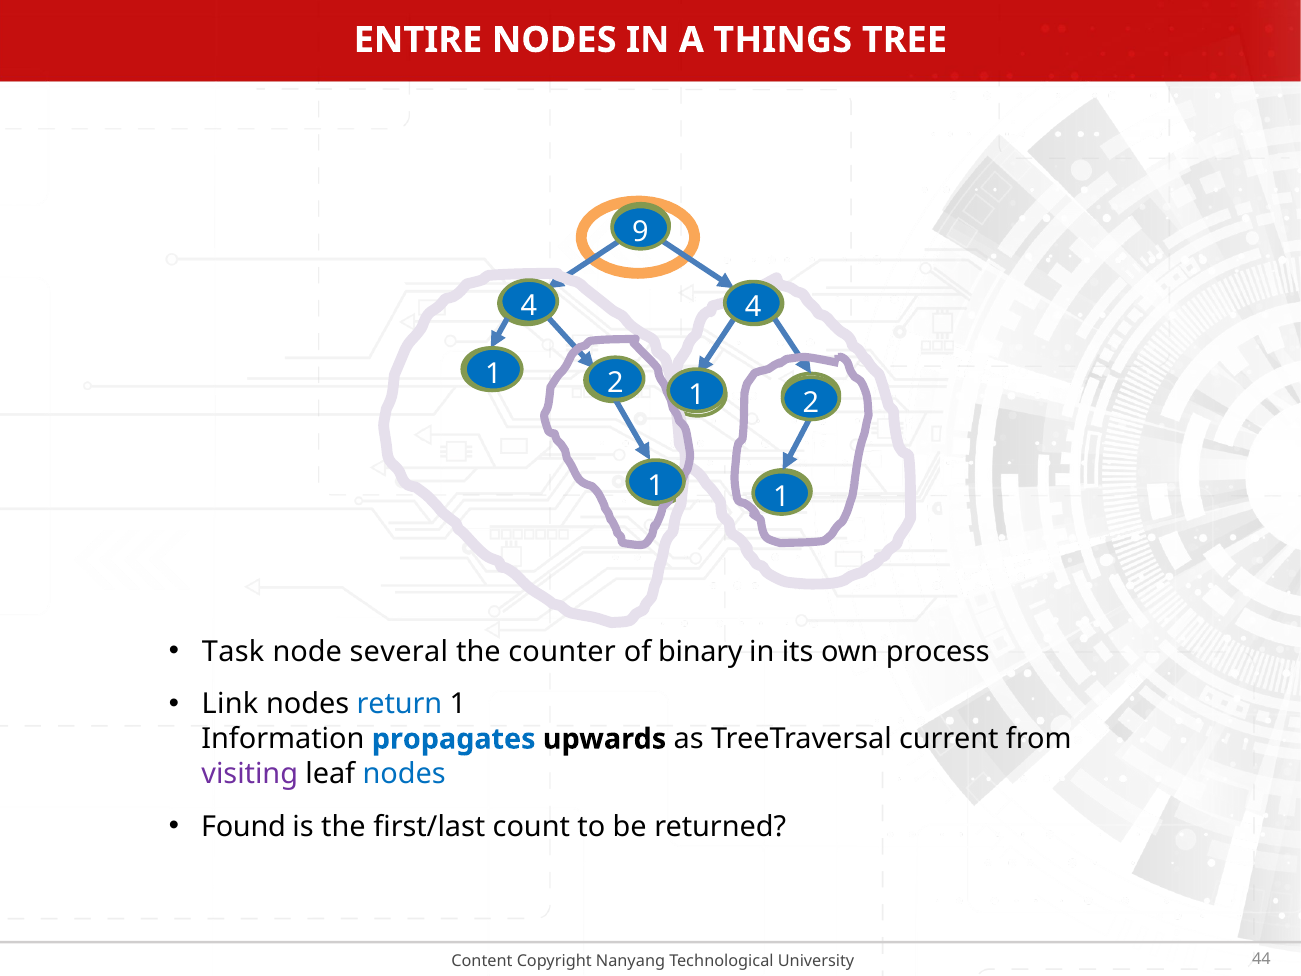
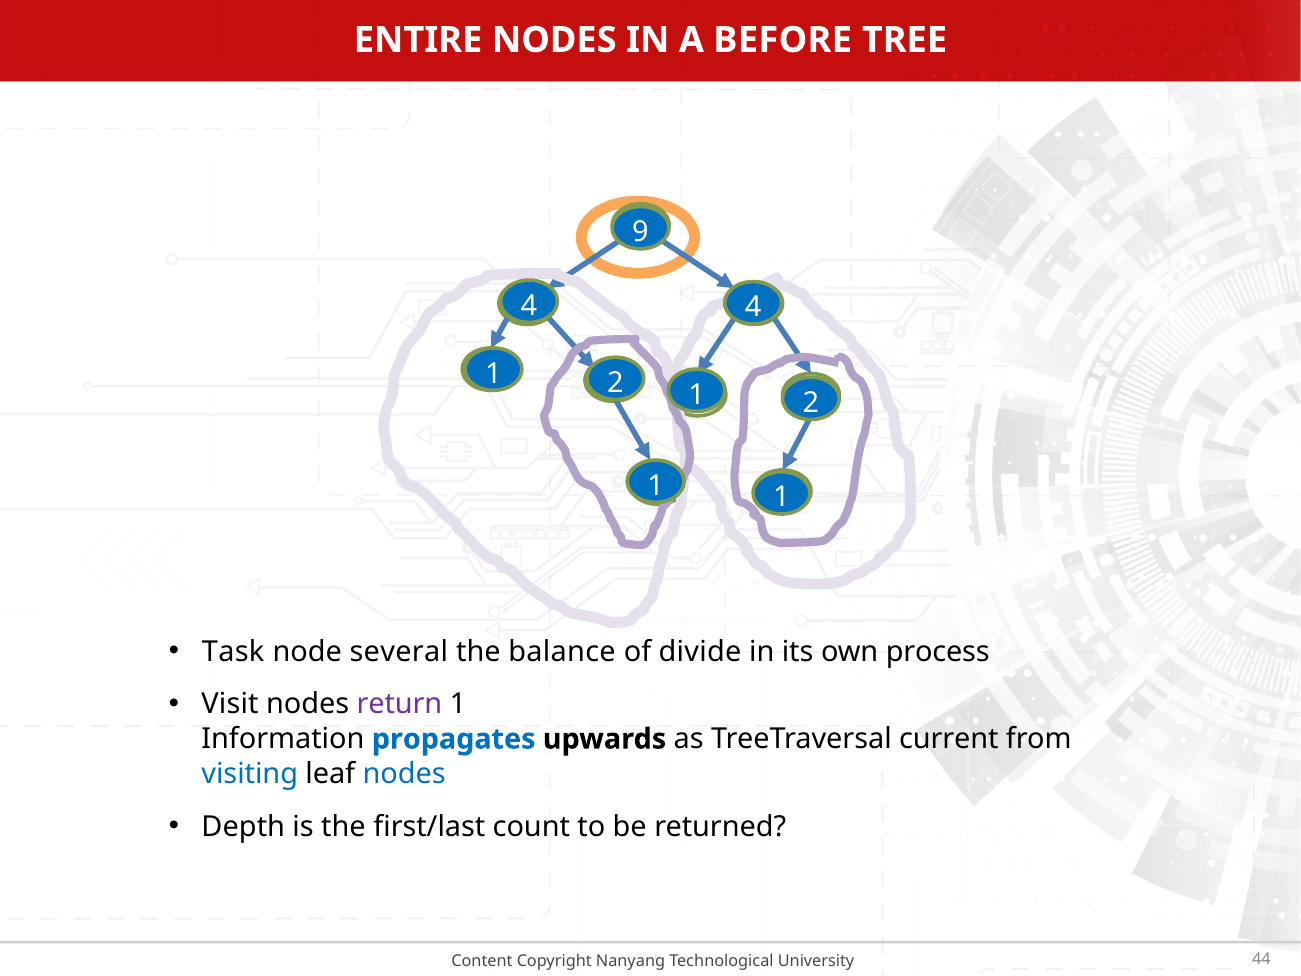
THINGS: THINGS -> BEFORE (783, 40)
counter: counter -> balance (562, 651)
binary: binary -> divide (700, 651)
Link: Link -> Visit (230, 704)
return colour: blue -> purple (399, 704)
visiting colour: purple -> blue (250, 774)
Found: Found -> Depth (243, 826)
